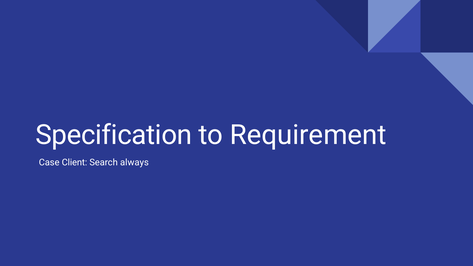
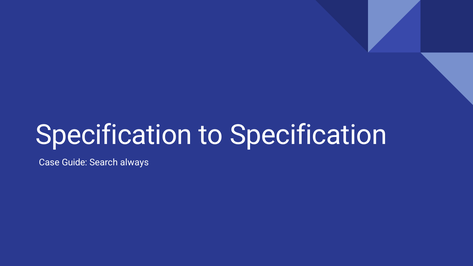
to Requirement: Requirement -> Specification (308, 135)
Client: Client -> Guide (74, 162)
